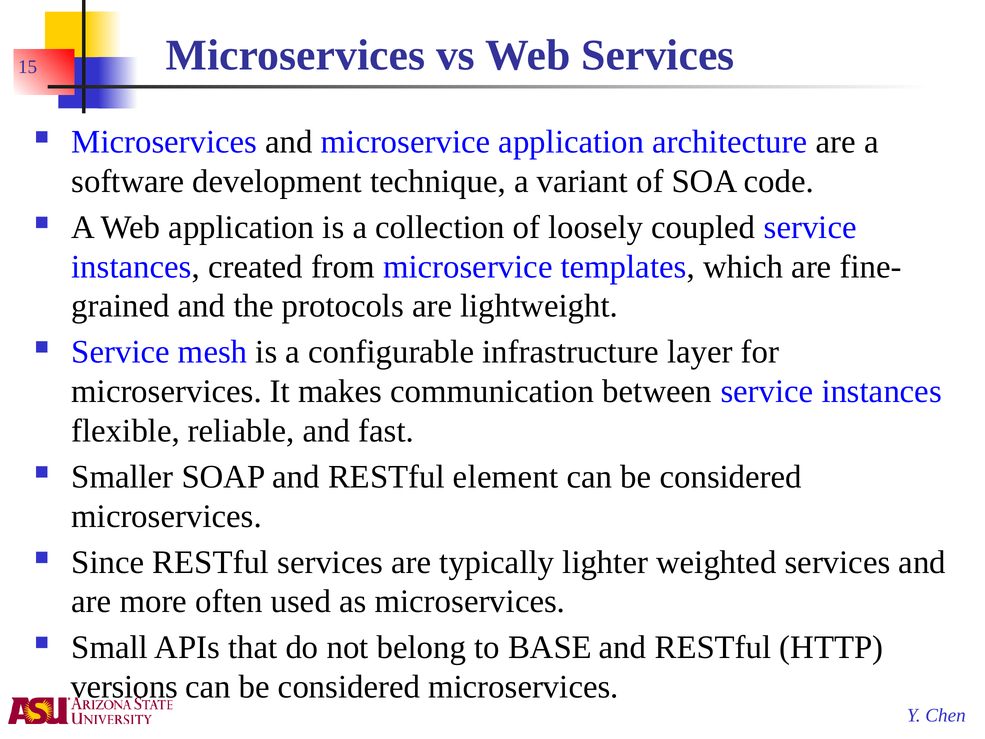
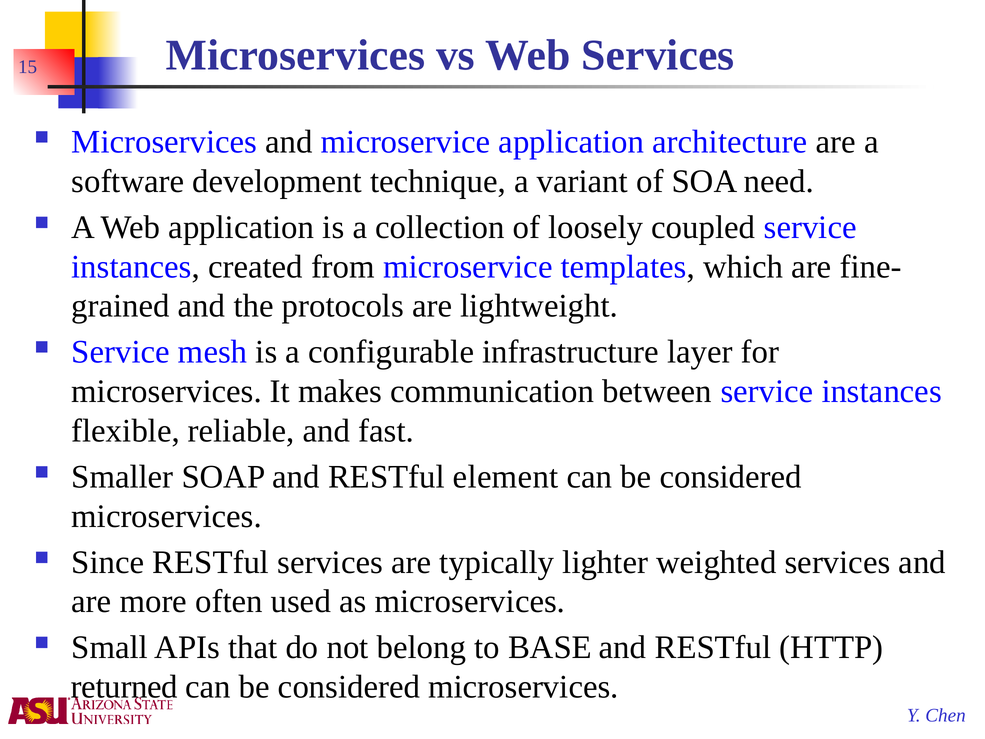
code: code -> need (779, 181)
versions: versions -> returned (124, 687)
